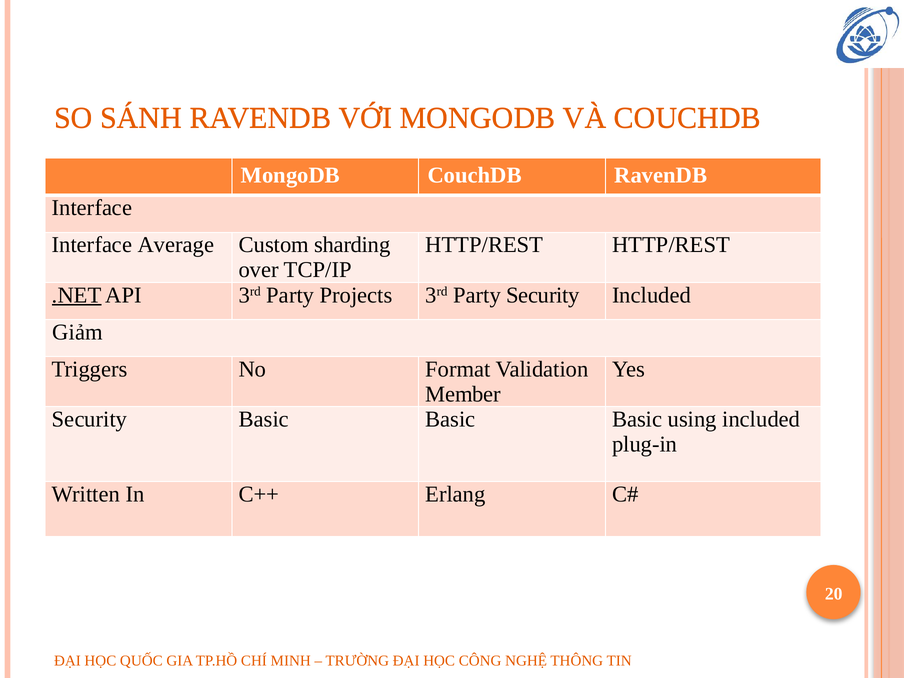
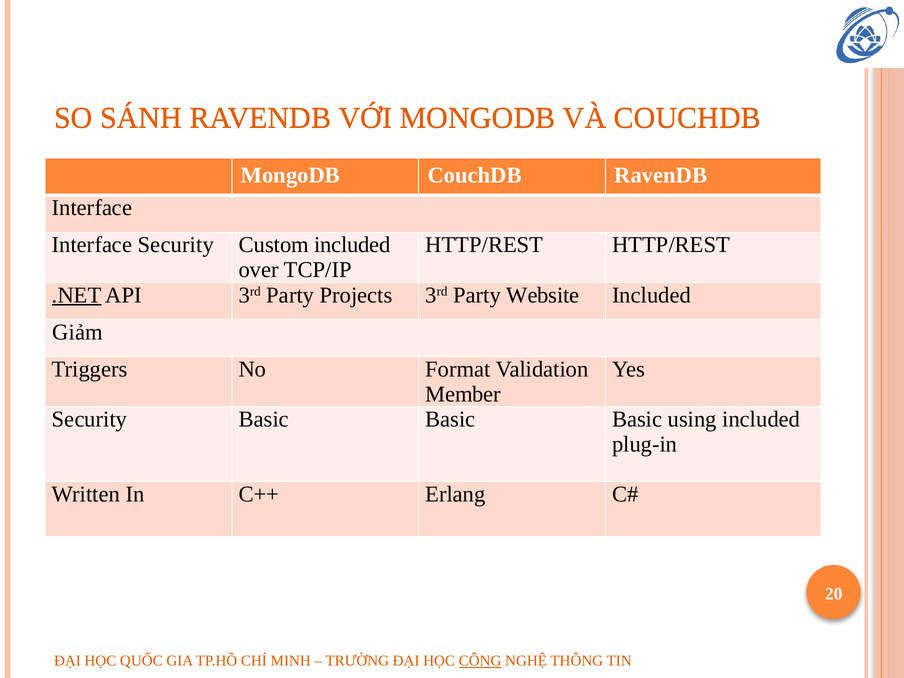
Interface Average: Average -> Security (176, 245)
Custom sharding: sharding -> included (352, 245)
Party Security: Security -> Website (543, 295)
CÔNG underline: none -> present (480, 661)
